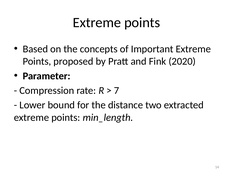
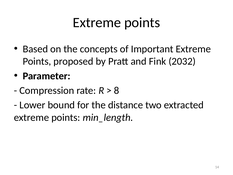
2020: 2020 -> 2032 (182, 61)
7: 7 -> 8 (117, 90)
